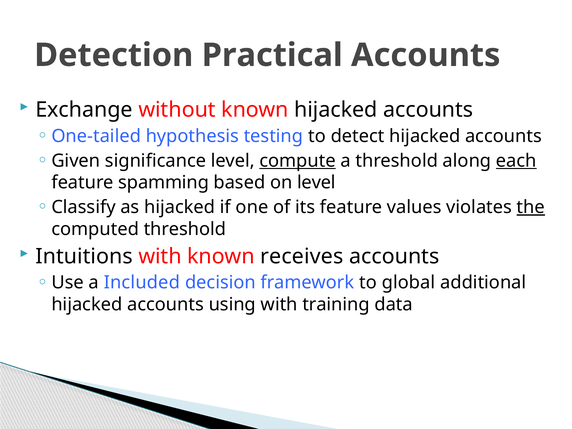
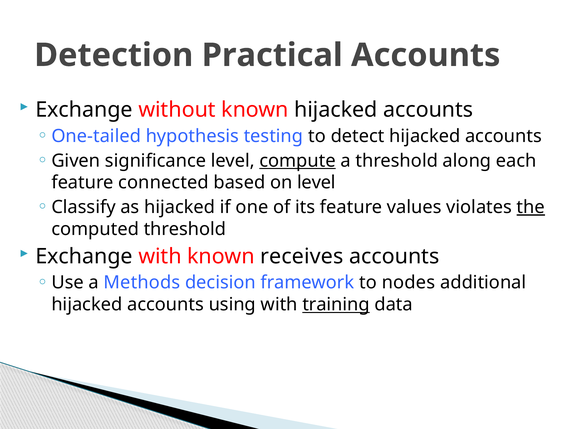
each underline: present -> none (516, 161)
spamming: spamming -> connected (163, 183)
Intuitions: Intuitions -> Exchange (84, 256)
Included: Included -> Methods (142, 283)
global: global -> nodes (408, 283)
training underline: none -> present (336, 305)
